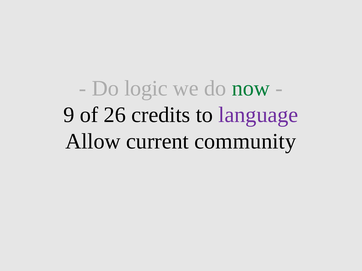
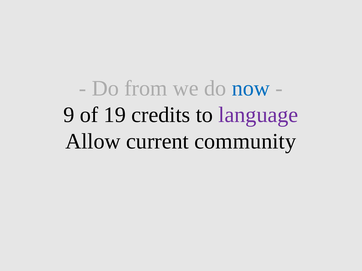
logic: logic -> from (146, 89)
now colour: green -> blue (251, 89)
26: 26 -> 19 (115, 115)
